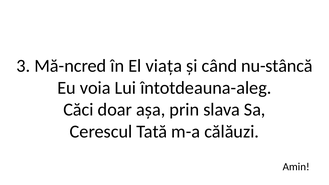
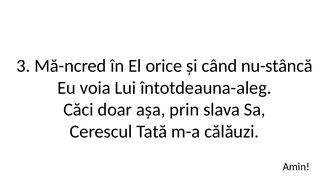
viața: viața -> orice (164, 66)
